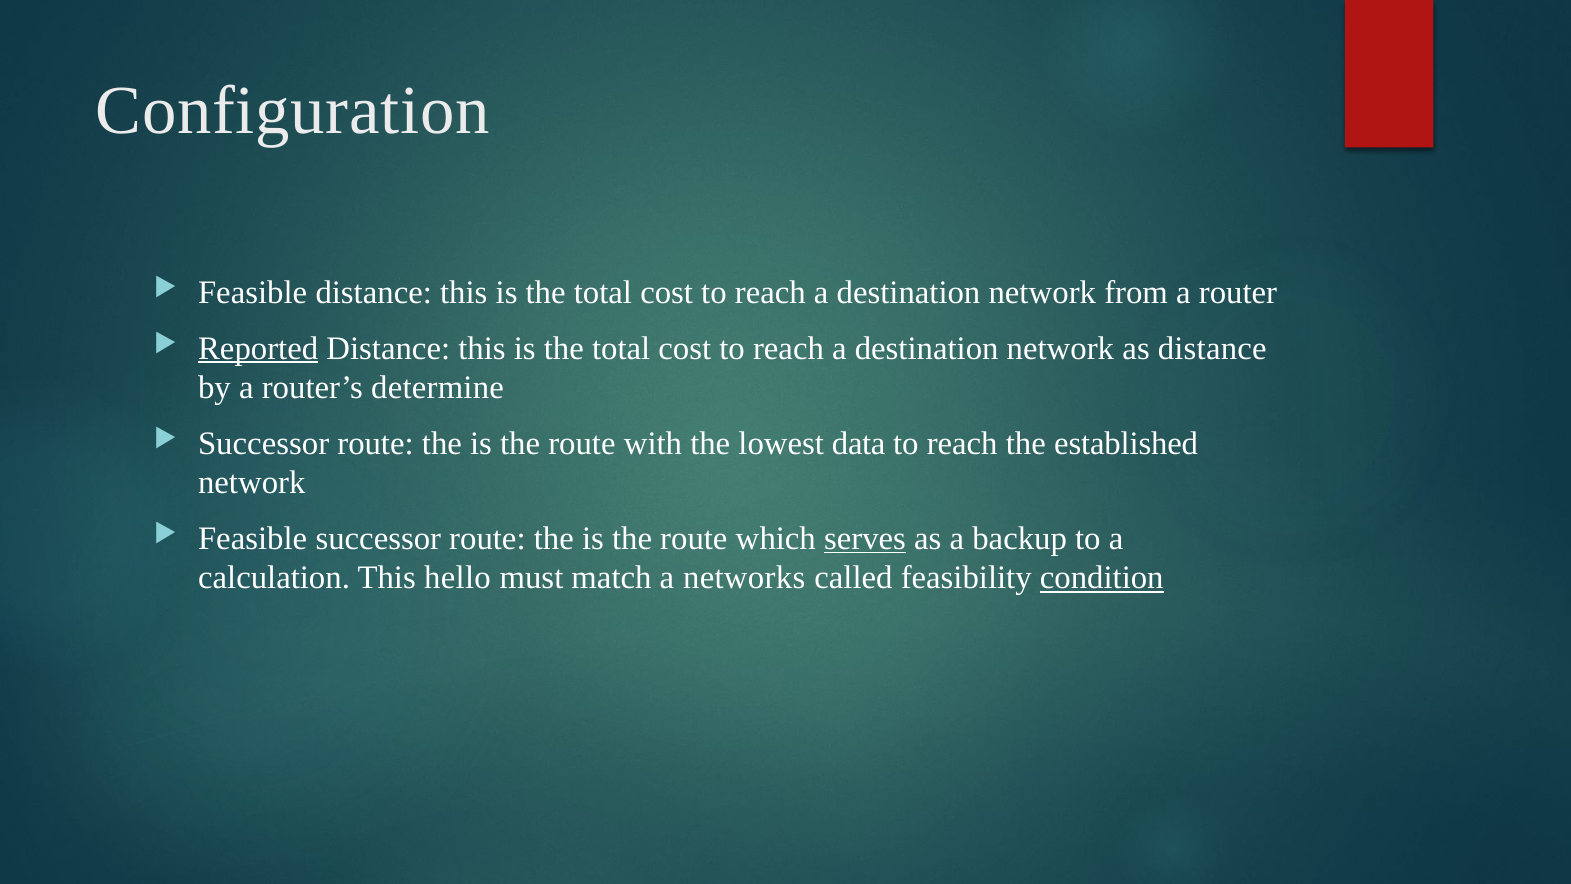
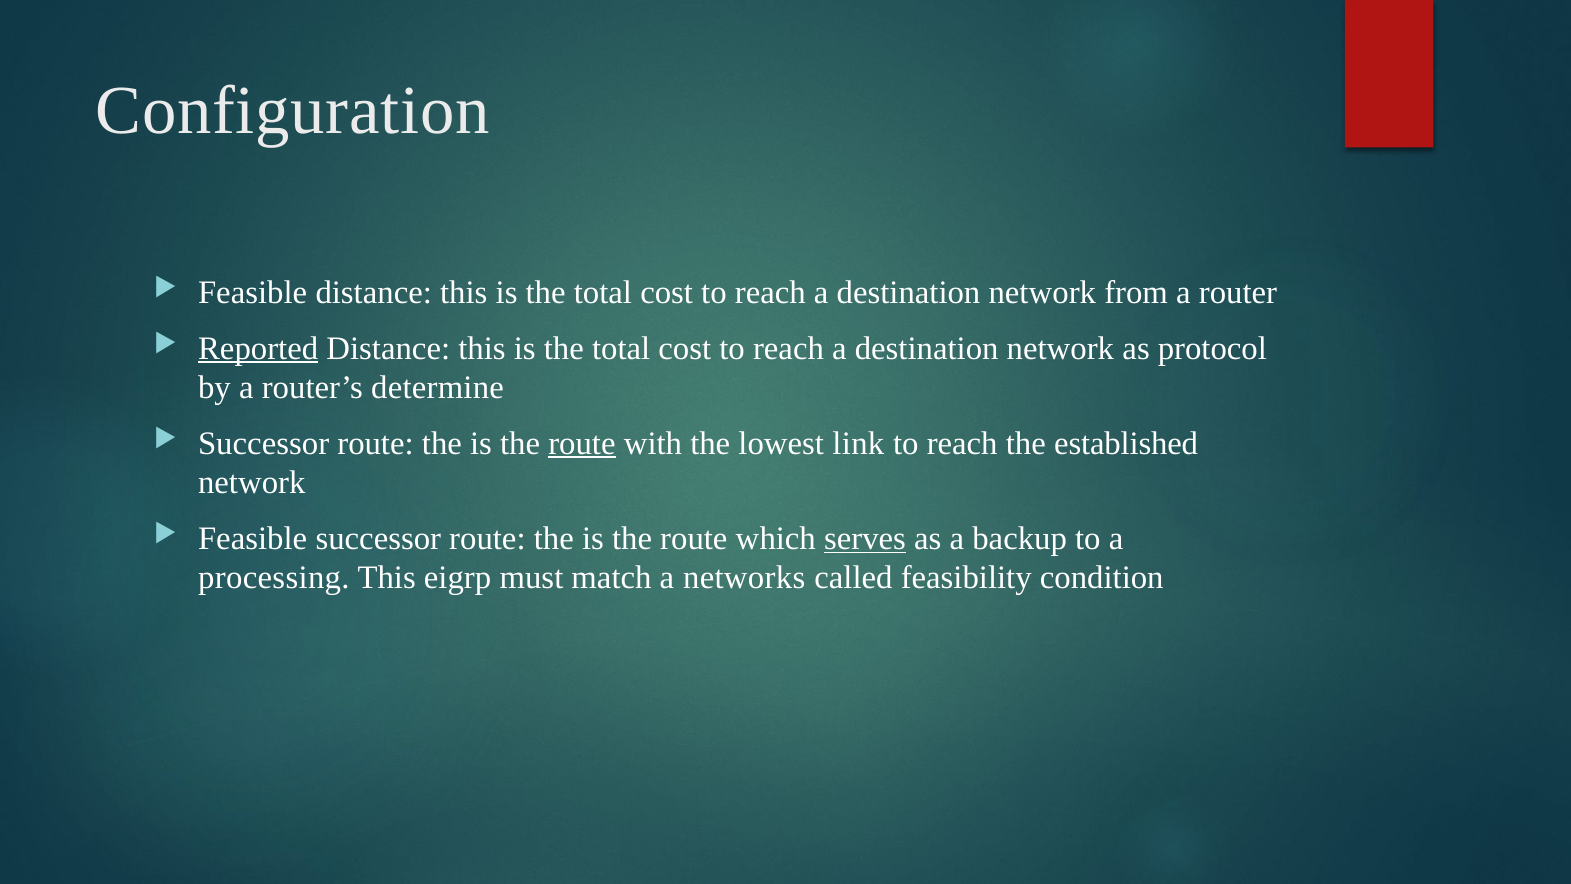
as distance: distance -> protocol (1212, 348)
route underline: none -> present (582, 443)
data: data -> link (858, 443)
calculation: calculation -> processing (274, 578)
hello: hello -> eigrp (458, 578)
condition underline: present -> none (1102, 578)
